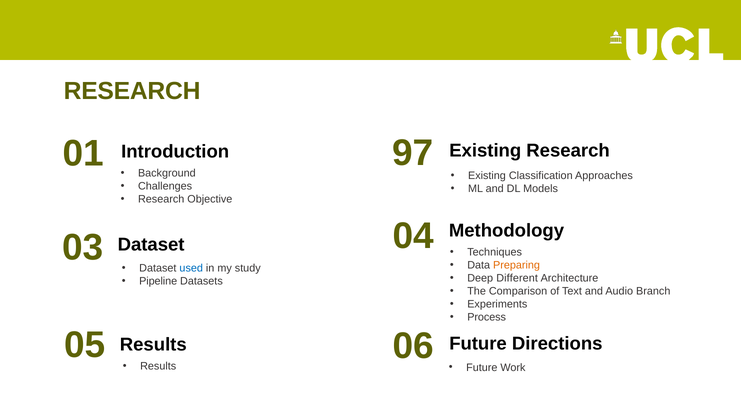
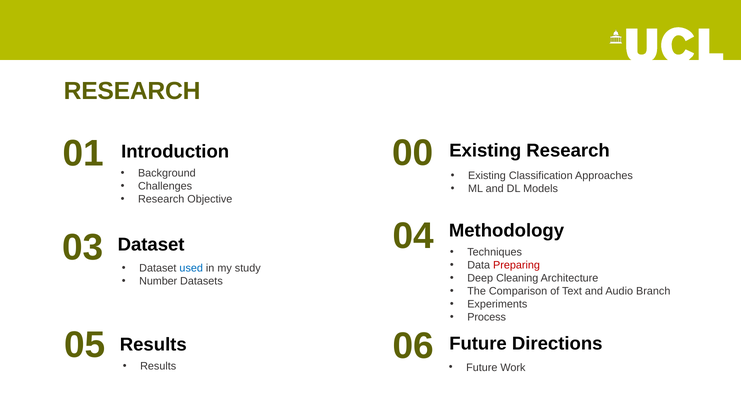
97: 97 -> 00 (413, 153)
Preparing colour: orange -> red (517, 265)
Different: Different -> Cleaning (517, 278)
Pipeline: Pipeline -> Number (158, 281)
